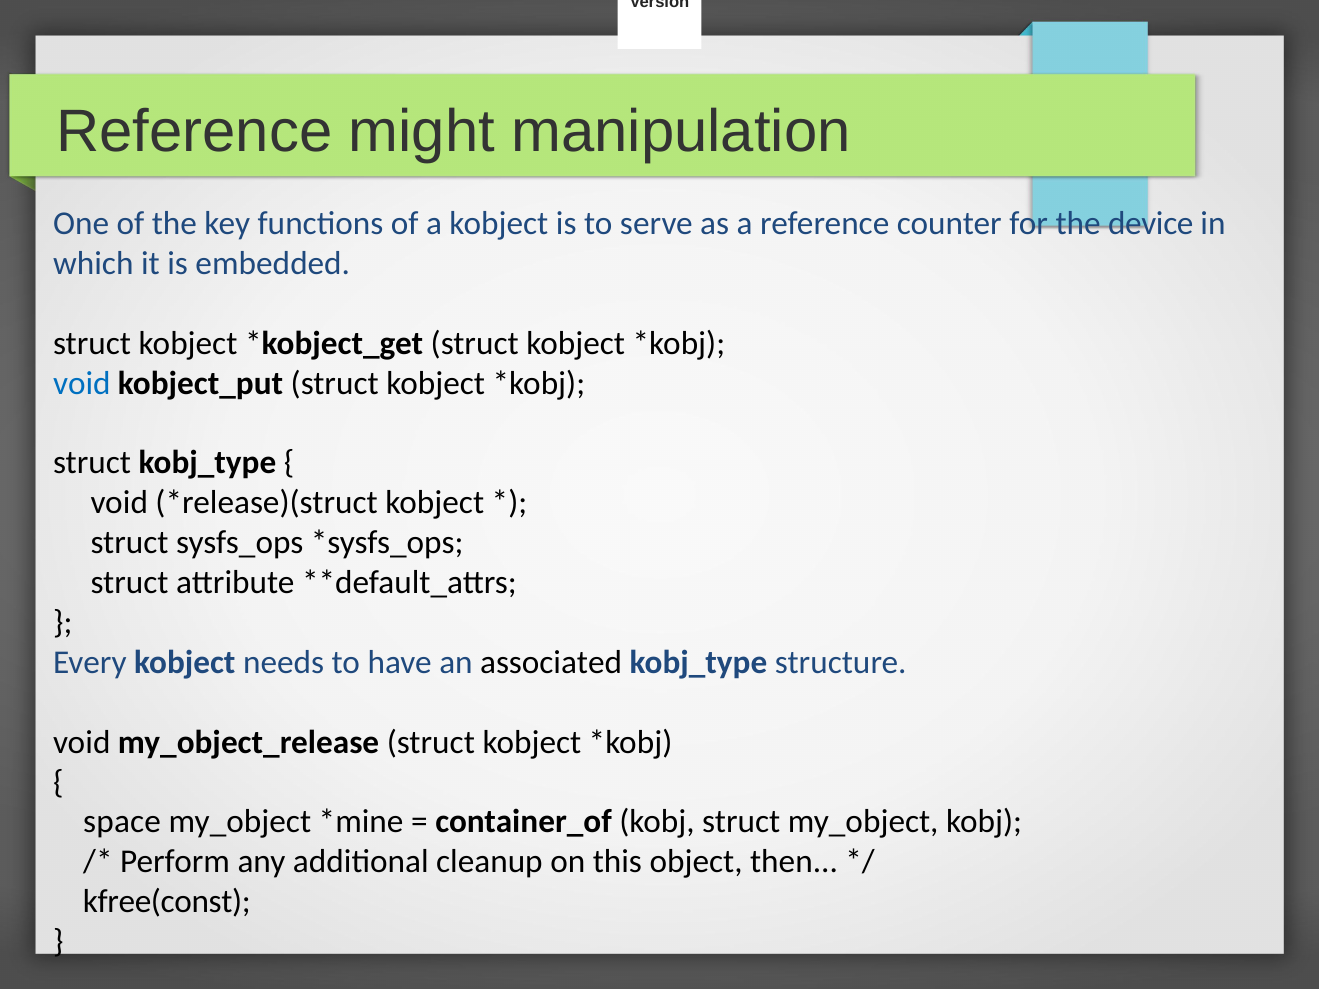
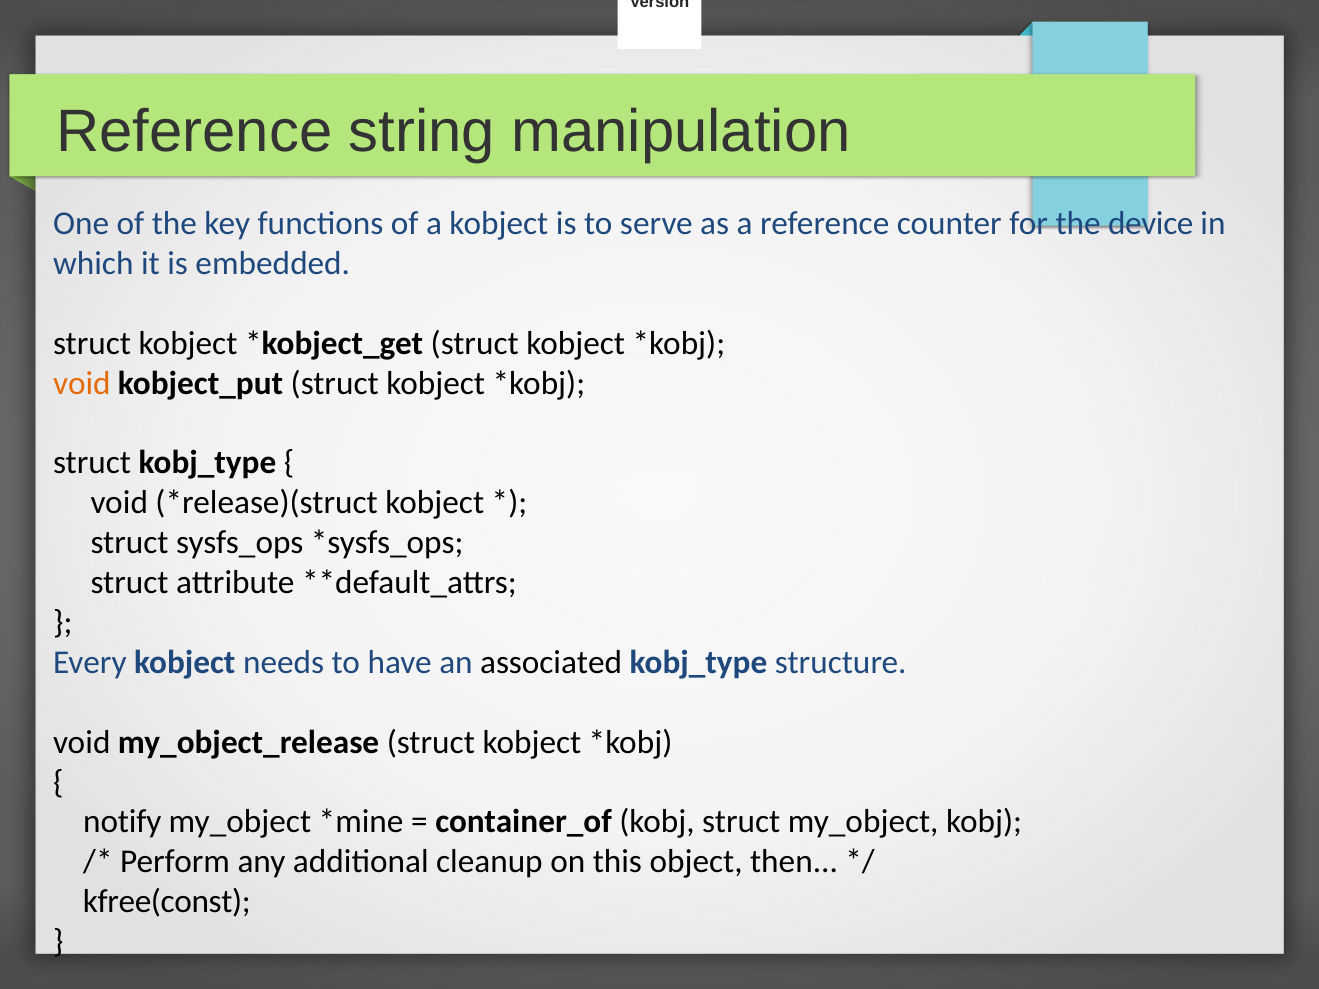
might: might -> string (422, 131)
void colour: blue -> orange (82, 383)
space: space -> notify (122, 822)
